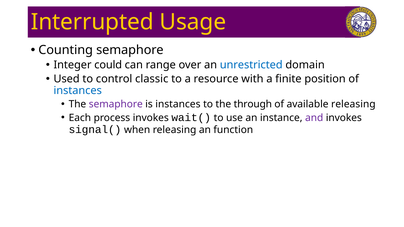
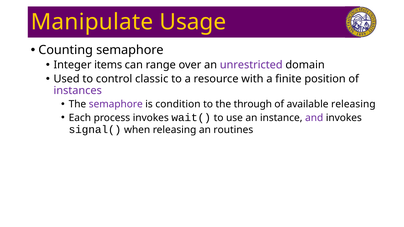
Interrupted: Interrupted -> Manipulate (92, 22)
could: could -> items (108, 65)
unrestricted colour: blue -> purple (251, 65)
instances colour: blue -> purple (78, 91)
is instances: instances -> condition (178, 104)
function: function -> routines (233, 130)
